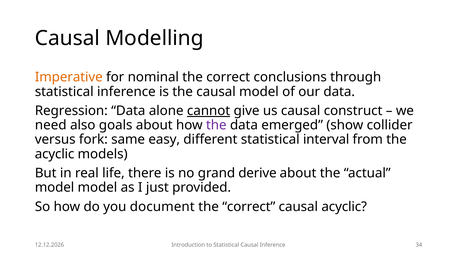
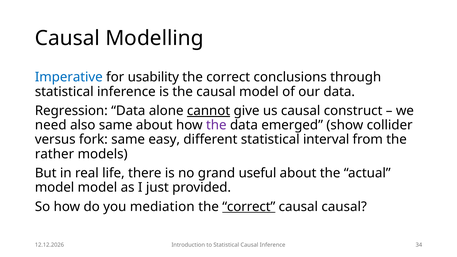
Imperative colour: orange -> blue (69, 77)
nominal: nominal -> usability (153, 77)
also goals: goals -> same (116, 125)
acyclic: acyclic -> rather (54, 154)
derive: derive -> useful (257, 173)
document: document -> mediation (162, 207)
correct underline: none -> present (249, 207)
causal acyclic: acyclic -> causal (344, 207)
